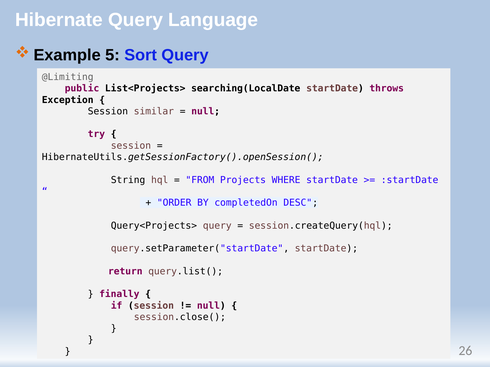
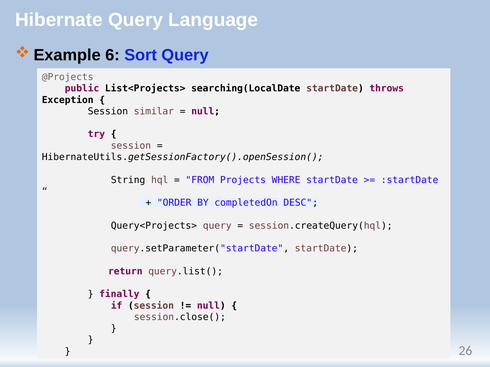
5: 5 -> 6 (112, 55)
@Limiting: @Limiting -> @Projects (68, 77)
